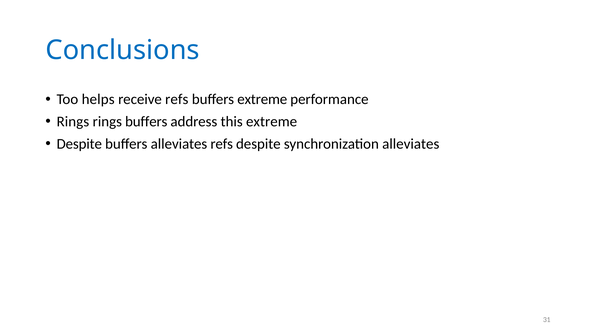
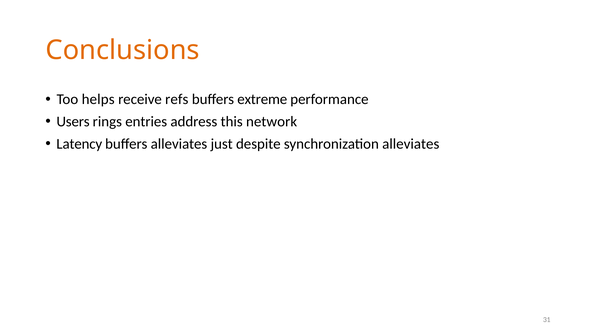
Conclusions colour: blue -> orange (123, 50)
Rings: Rings -> Users (73, 122)
rings buffers: buffers -> entries (146, 122)
this extreme: extreme -> network (272, 122)
Despite: Despite -> Latency (79, 144)
alleviates refs: refs -> just (222, 144)
